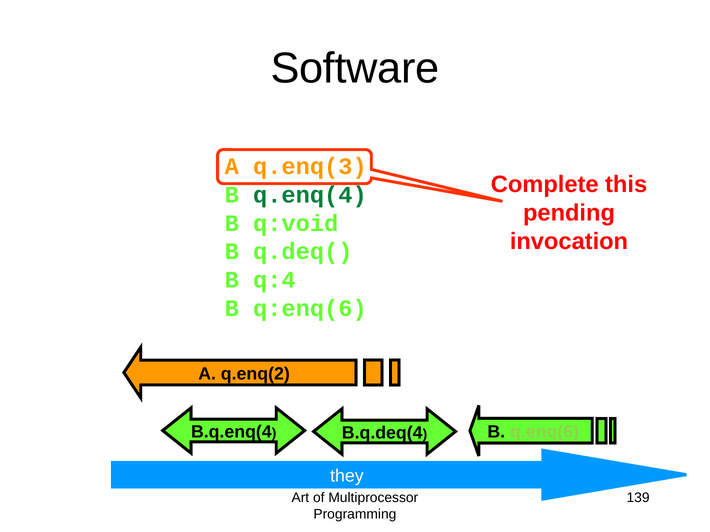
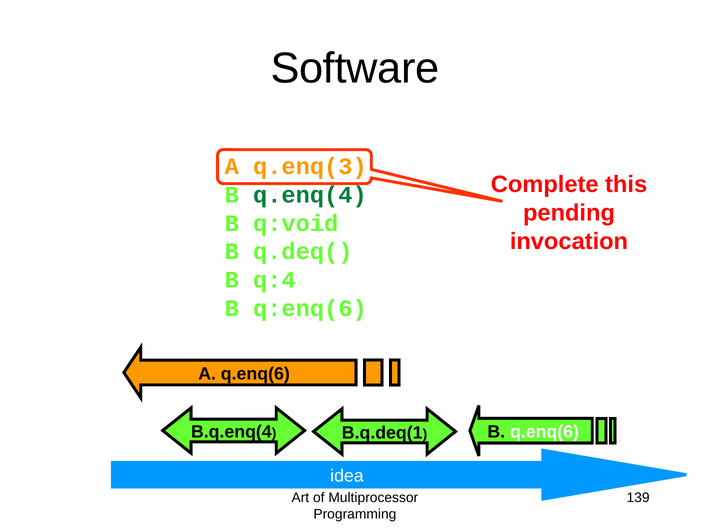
A q.enq(2: q.enq(2 -> q.enq(6 (255, 374)
B.q.deq(4: B.q.deq(4 -> B.q.deq(1 (382, 433)
q.enq(6 colour: light green -> white (545, 432)
they: they -> idea (347, 476)
